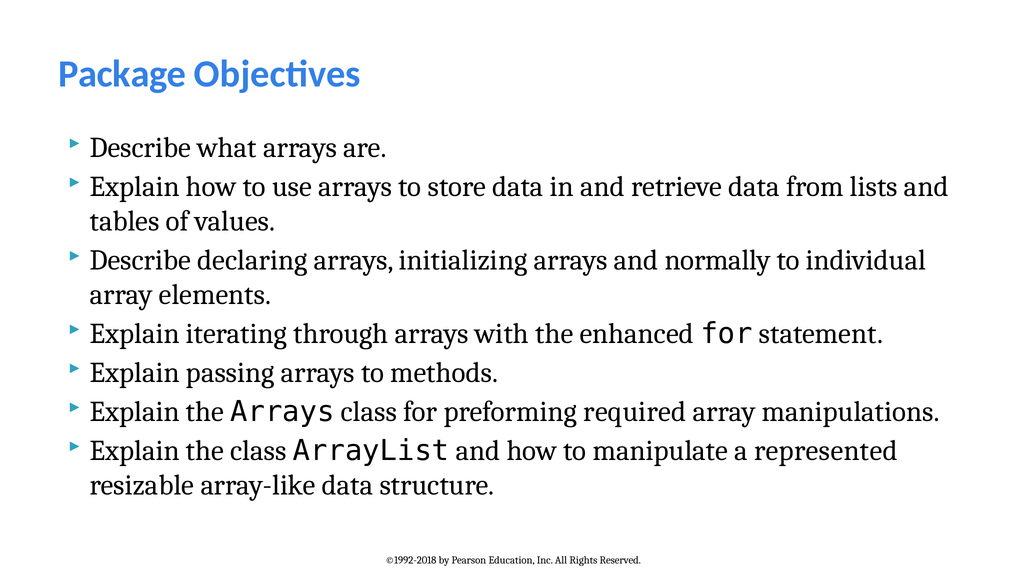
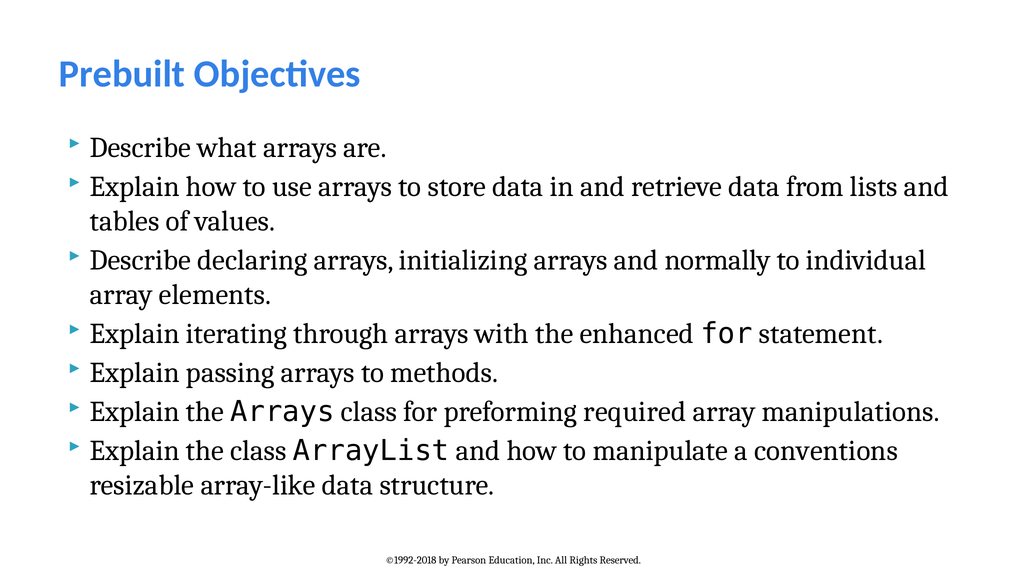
Package: Package -> Prebuilt (122, 74)
represented: represented -> conventions (826, 451)
